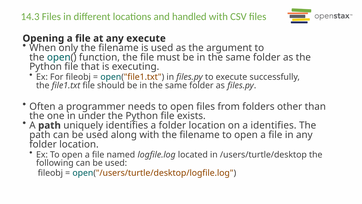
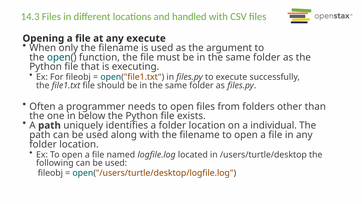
under: under -> below (92, 116)
a identifies: identifies -> individual (274, 125)
